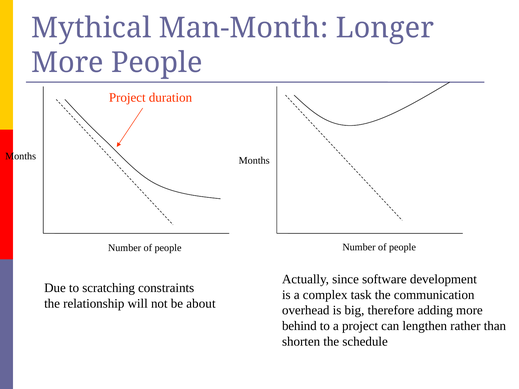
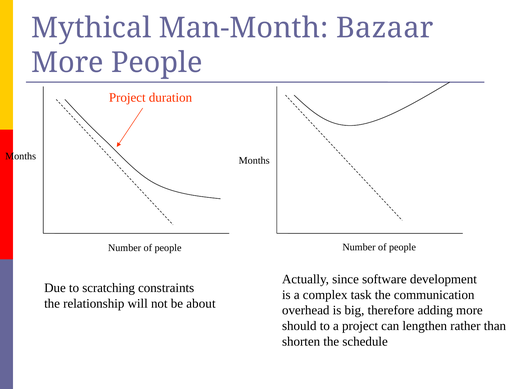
Longer: Longer -> Bazaar (385, 28)
behind: behind -> should (299, 326)
